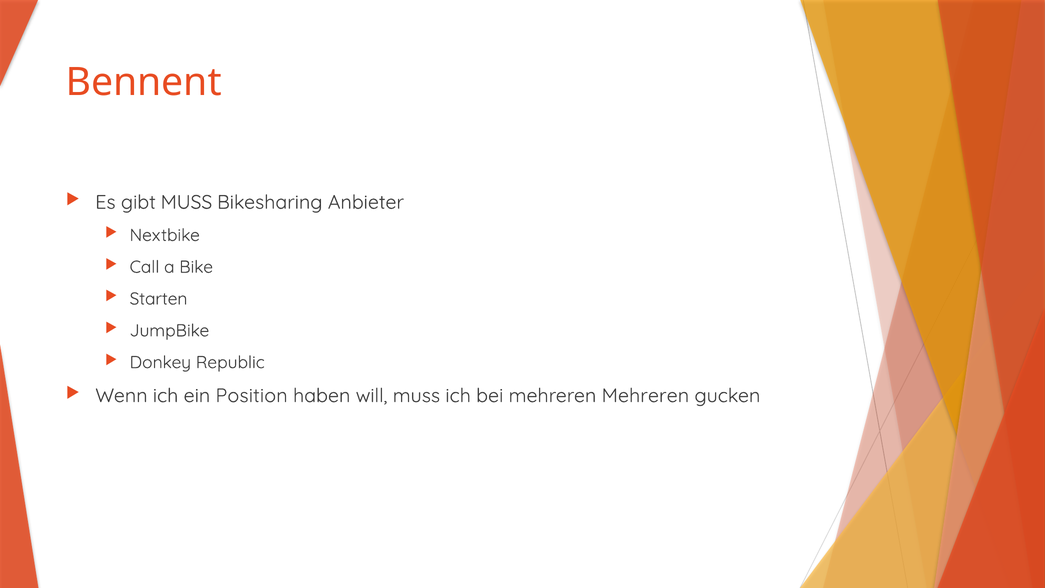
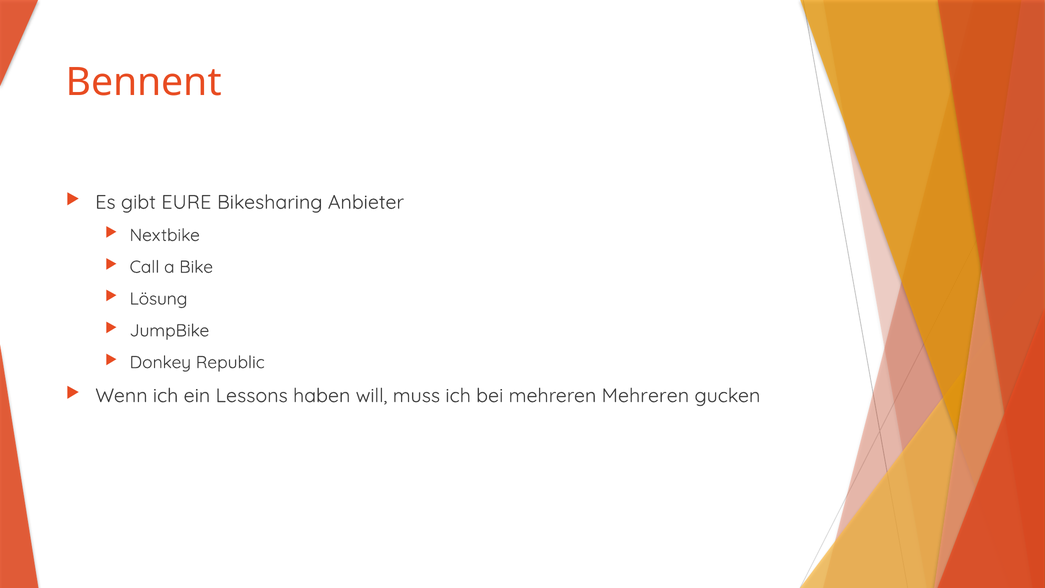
gibt MUSS: MUSS -> EURE (186, 202)
Starten: Starten -> Lösung (159, 299)
Position: Position -> Lessons (252, 396)
